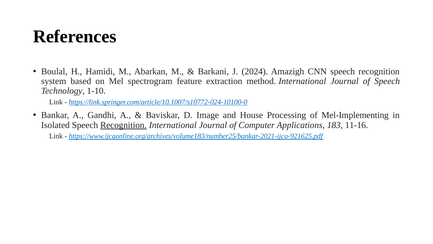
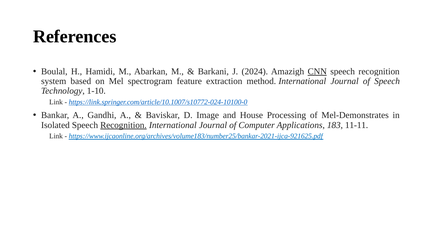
CNN underline: none -> present (317, 71)
Mel-Implementing: Mel-Implementing -> Mel-Demonstrates (355, 115)
11-16: 11-16 -> 11-11 (357, 125)
